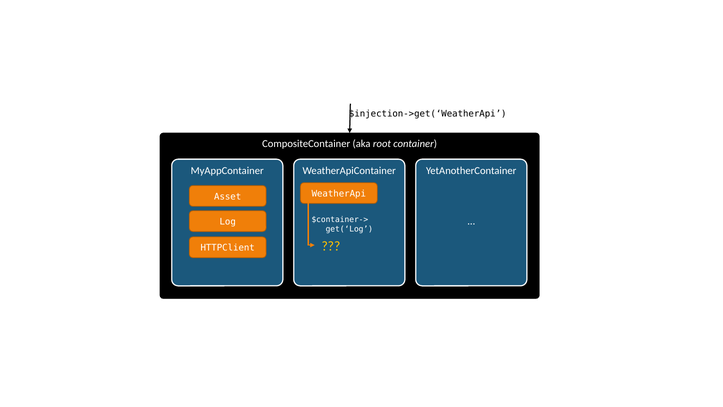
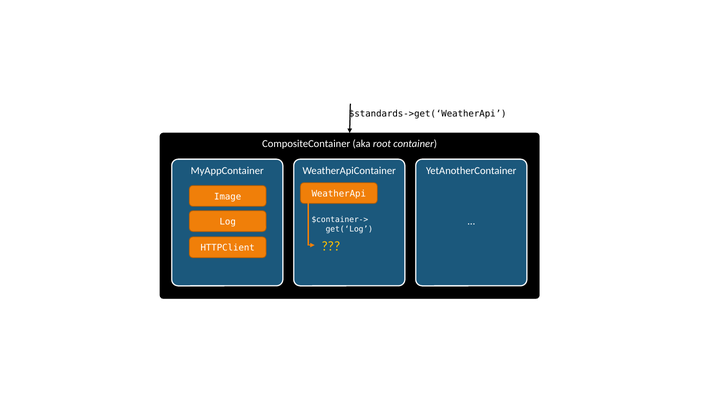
$injection->get(‘WeatherApi: $injection->get(‘WeatherApi -> $standards->get(‘WeatherApi (428, 114)
Asset: Asset -> Image (228, 196)
